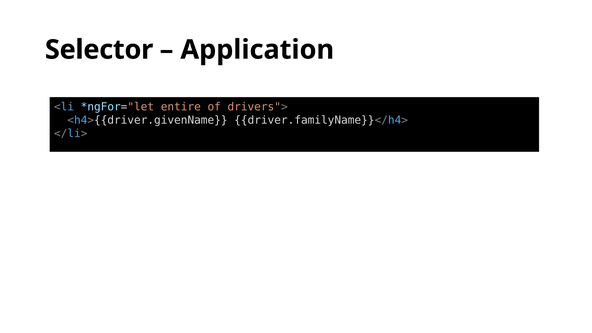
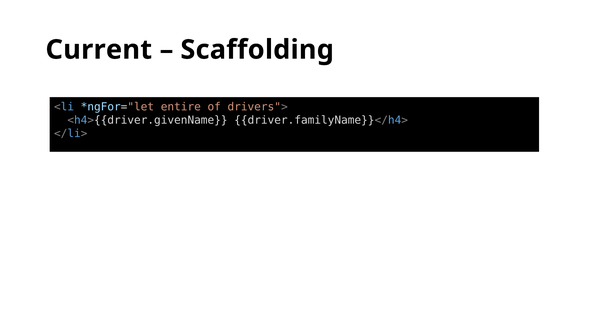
Selector: Selector -> Current (99, 50)
Application: Application -> Scaffolding (257, 50)
